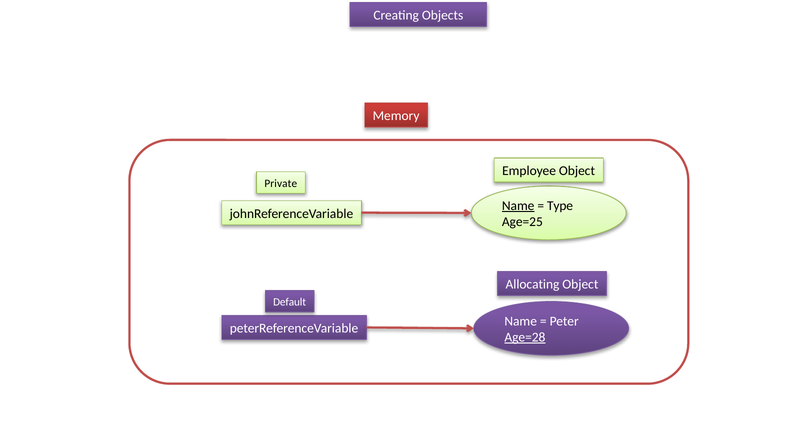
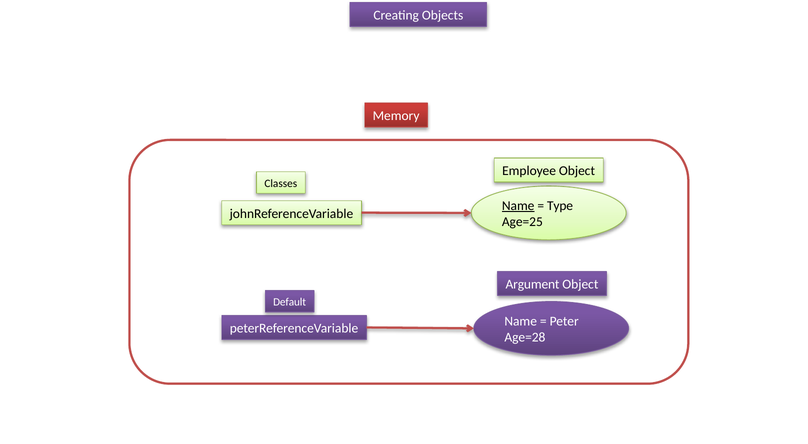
Private: Private -> Classes (281, 183)
Allocating: Allocating -> Argument (533, 285)
Age=28 underline: present -> none (525, 338)
